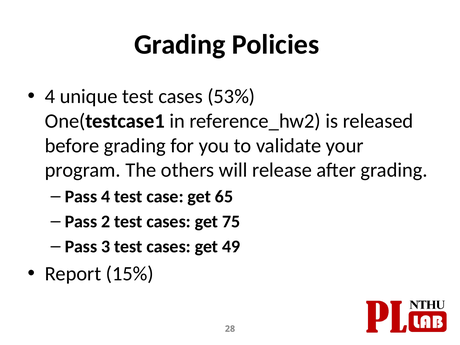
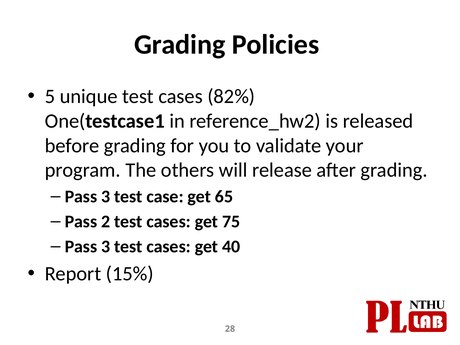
4: 4 -> 5 (50, 97)
53%: 53% -> 82% (231, 97)
4: 4 -> 3 (106, 197)
49: 49 -> 40 (231, 247)
